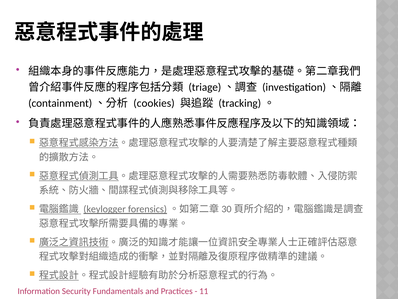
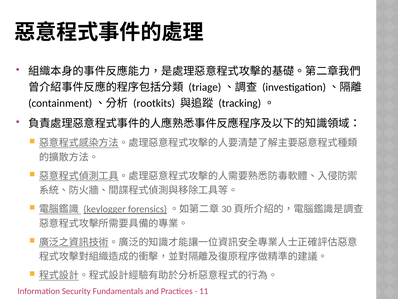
cookies: cookies -> rootkits (154, 103)
